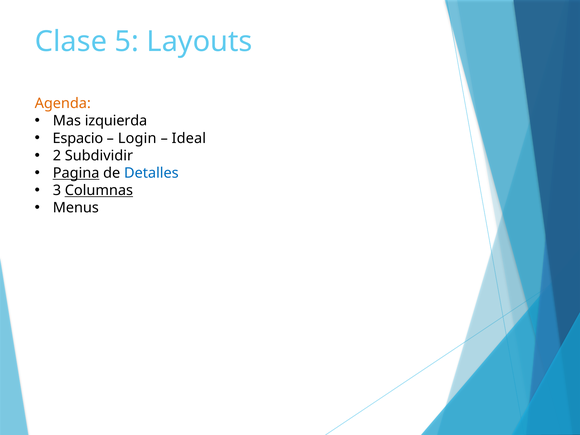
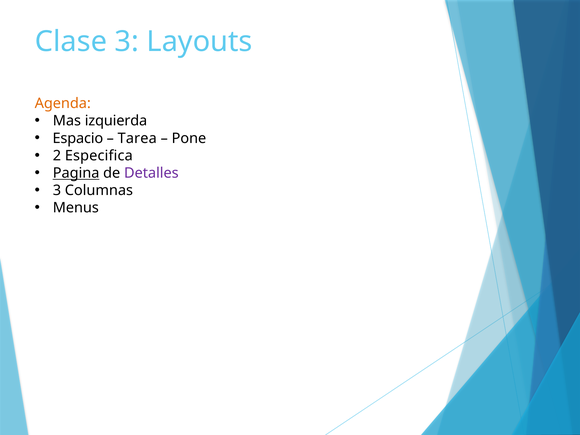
Clase 5: 5 -> 3 (127, 42)
Login: Login -> Tarea (137, 138)
Ideal: Ideal -> Pone (189, 138)
Subdividir: Subdividir -> Especifica (99, 156)
Detalles colour: blue -> purple (151, 173)
Columnas underline: present -> none (99, 190)
